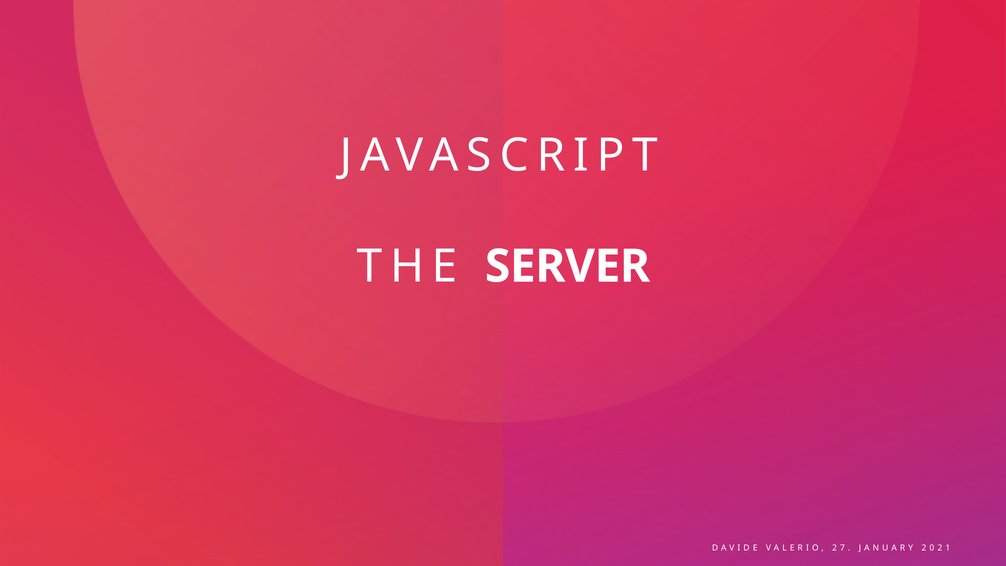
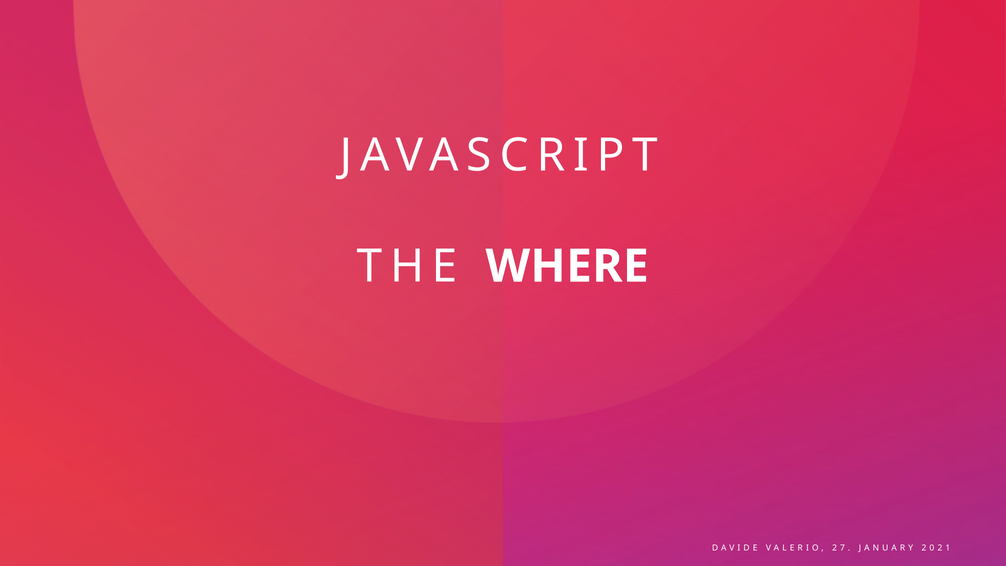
SERVER: SERVER -> WHERE (567, 266)
